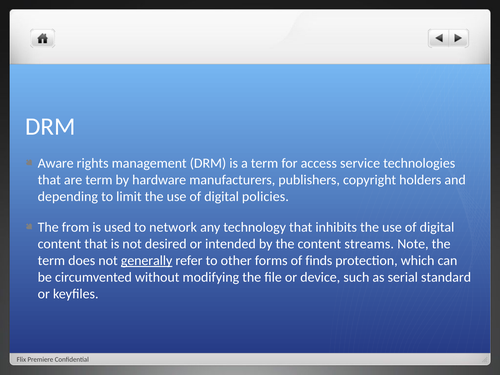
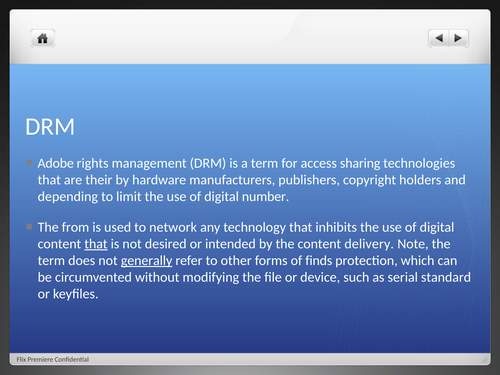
Aware: Aware -> Adobe (56, 163)
service: service -> sharing (360, 163)
are term: term -> their (99, 180)
policies: policies -> number (266, 197)
that underline: none -> present (96, 244)
streams: streams -> delivery (369, 244)
